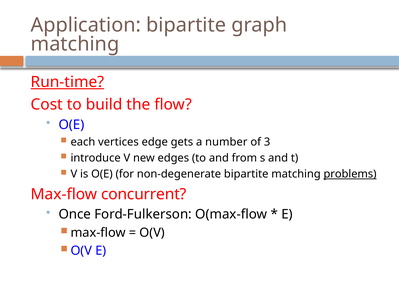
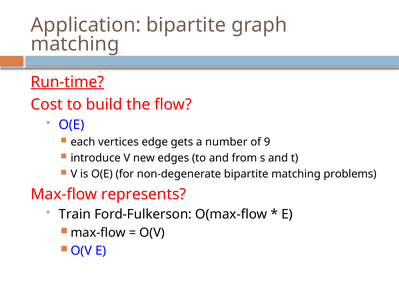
3: 3 -> 9 (267, 142)
problems underline: present -> none (350, 174)
concurrent: concurrent -> represents (144, 194)
Once: Once -> Train (75, 215)
